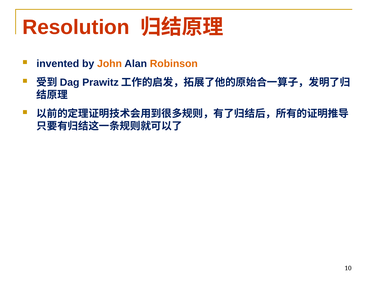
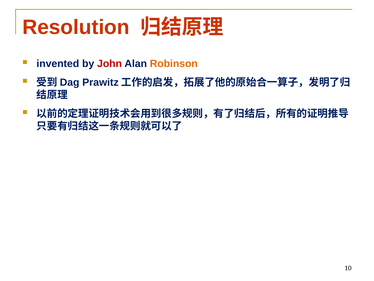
John colour: orange -> red (110, 64)
